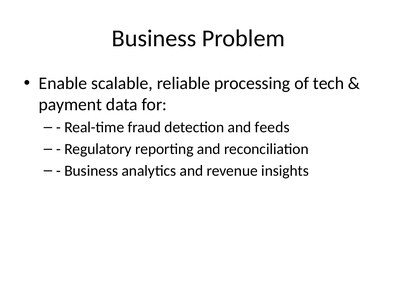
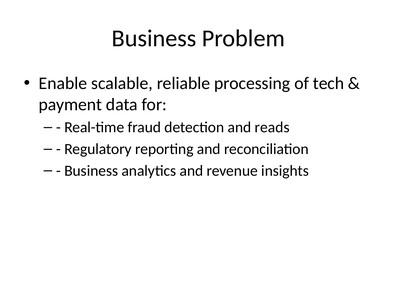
feeds: feeds -> reads (272, 127)
